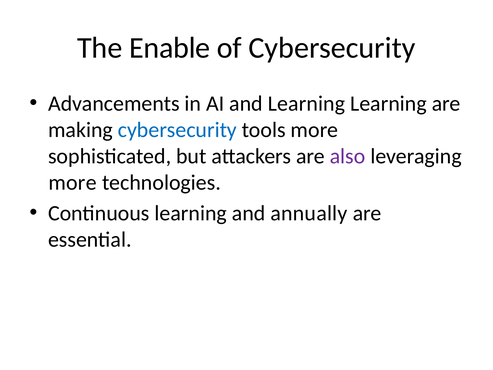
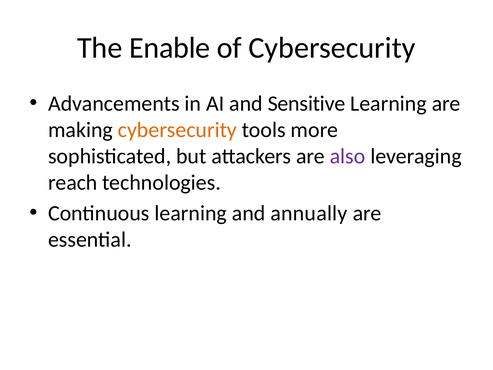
and Learning: Learning -> Sensitive (307, 103)
cybersecurity colour: blue -> orange (177, 130)
more: more -> reach (73, 182)
